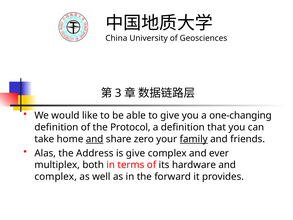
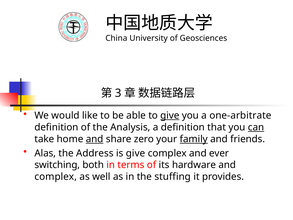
give underline: none -> present (170, 115)
one-changing: one-changing -> one-arbitrate (240, 115)
Protocol: Protocol -> Analysis (130, 127)
can underline: none -> present (256, 127)
multiplex: multiplex -> switching (57, 165)
forward: forward -> stuffing (173, 176)
